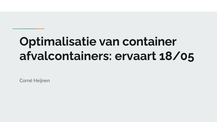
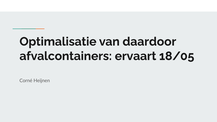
container: container -> daardoor (149, 42)
